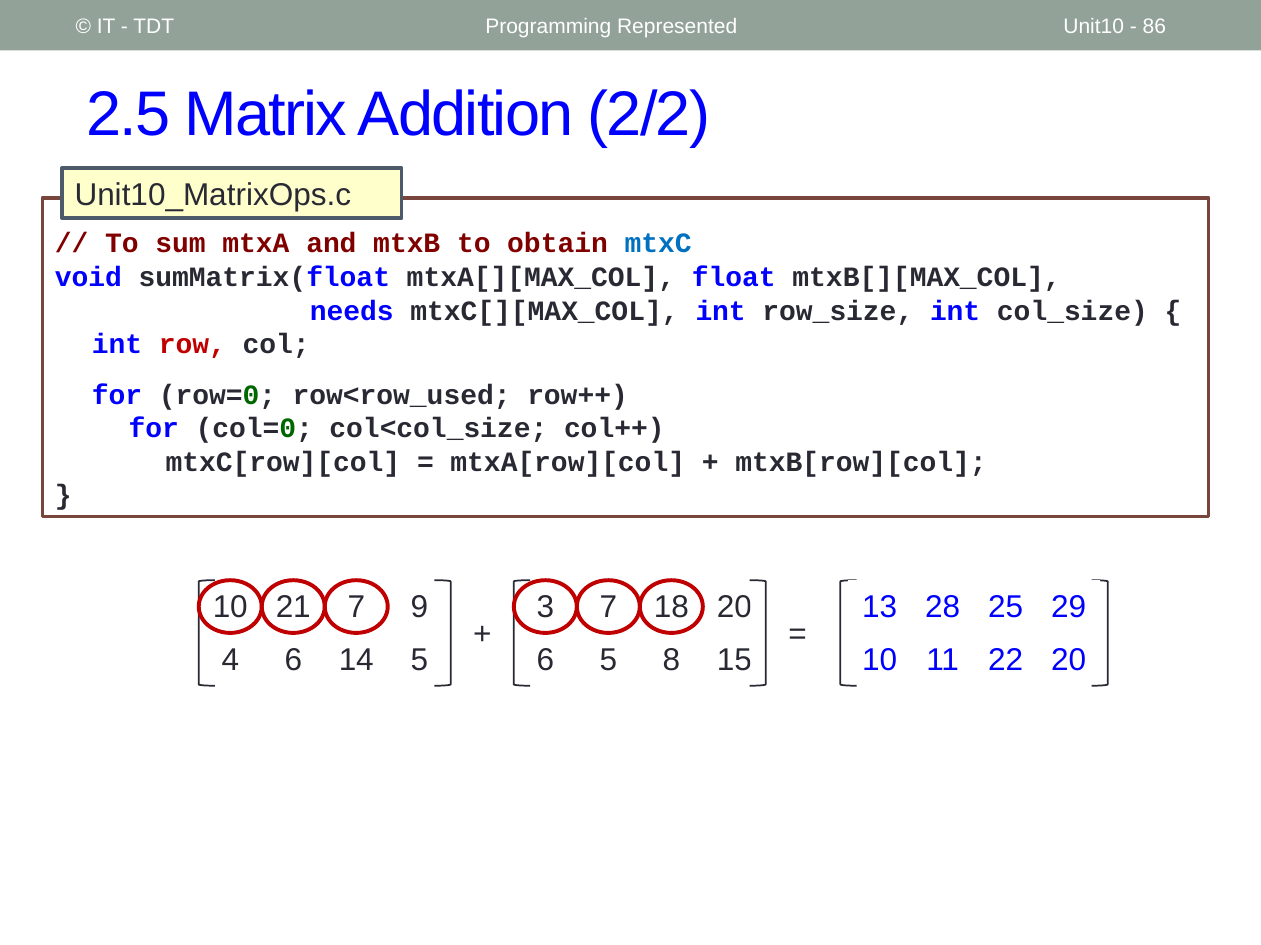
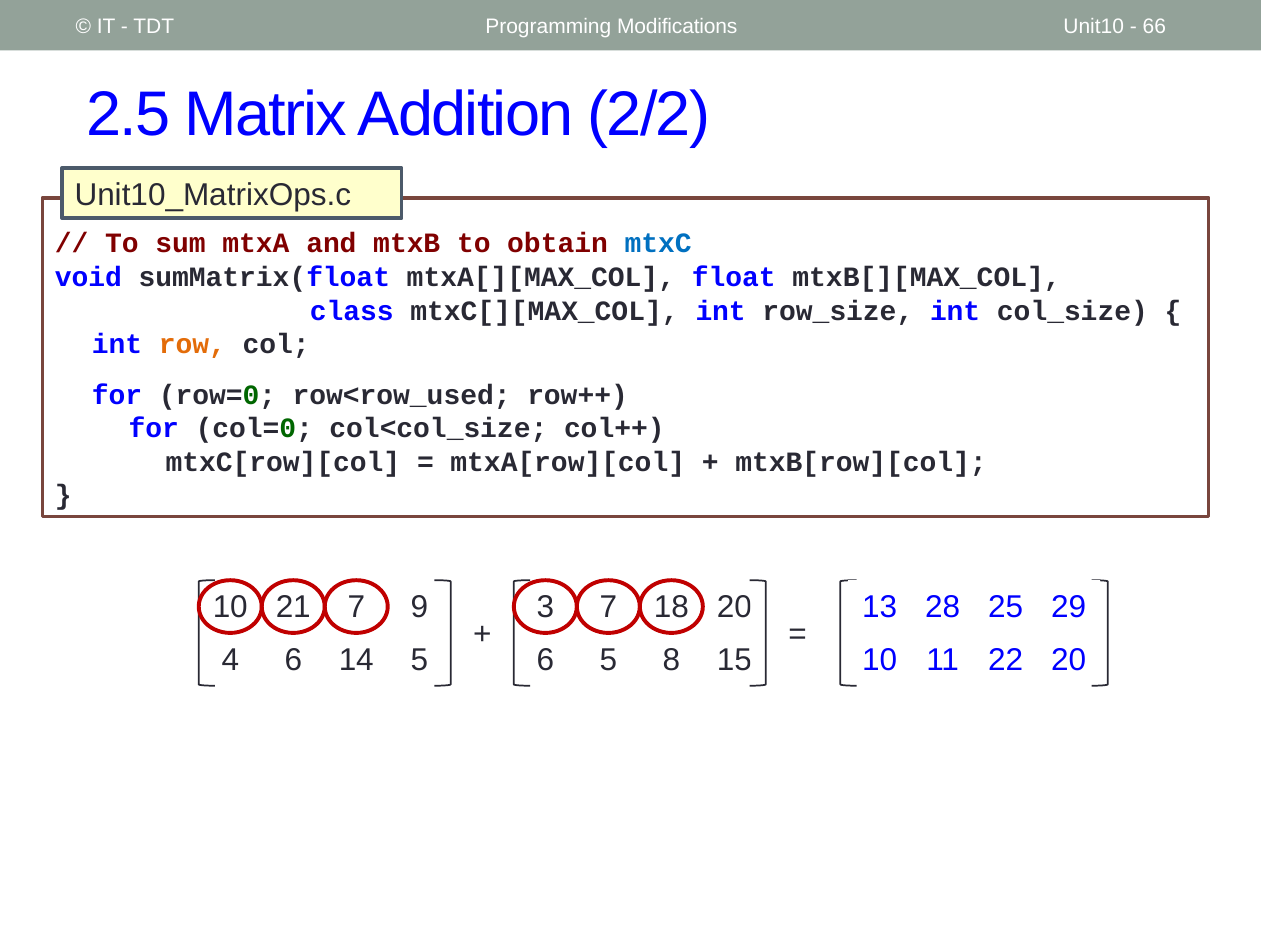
Represented: Represented -> Modifications (677, 27)
86: 86 -> 66 (1154, 27)
needs: needs -> class (352, 311)
row colour: red -> orange (192, 345)
